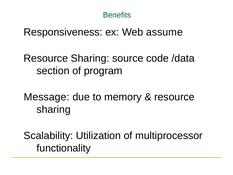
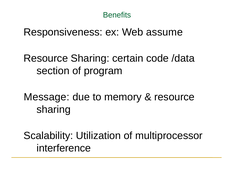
source: source -> certain (128, 58)
functionality: functionality -> interference (64, 148)
